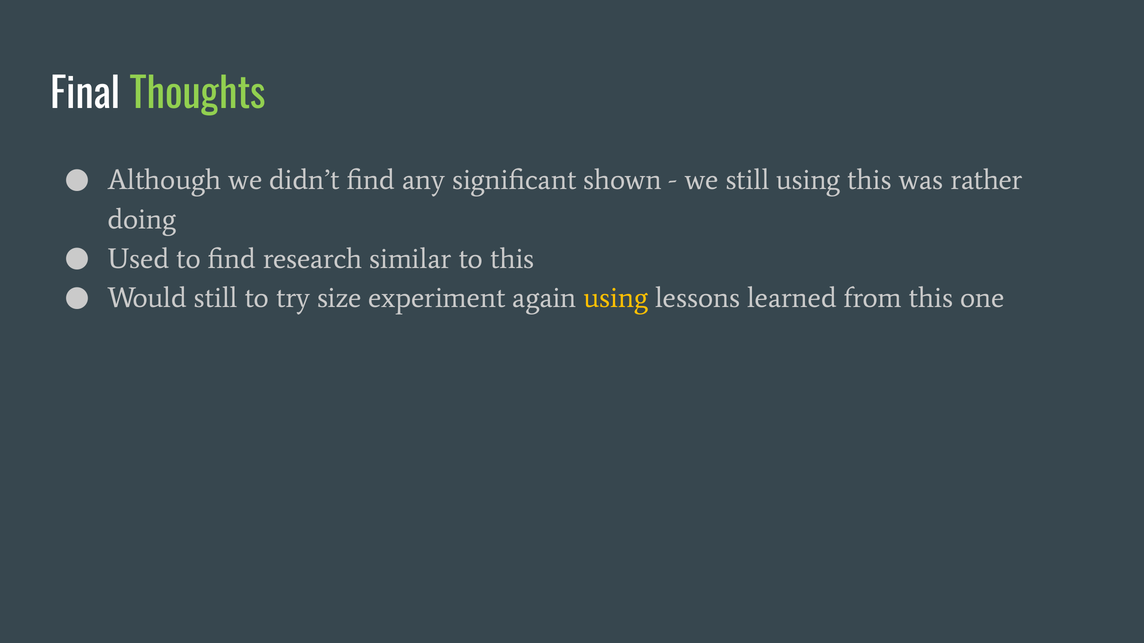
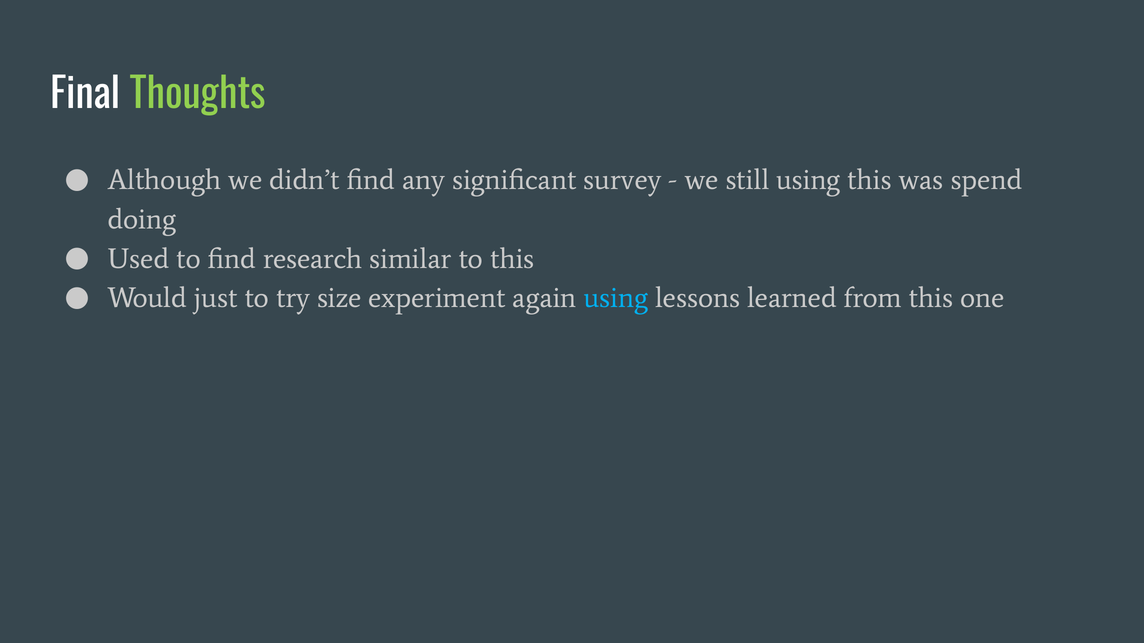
shown: shown -> survey (622, 180)
rather: rather -> spend (986, 180)
Would still: still -> just (216, 298)
using colour: yellow -> light blue (616, 298)
